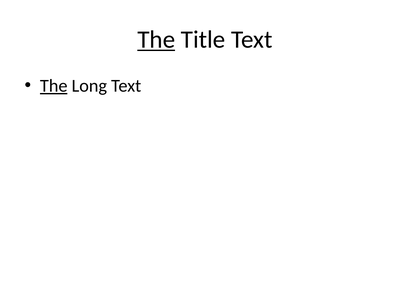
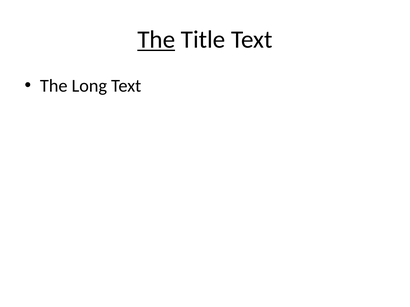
The underline: present -> none (54, 86)
